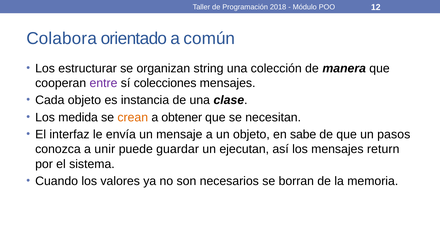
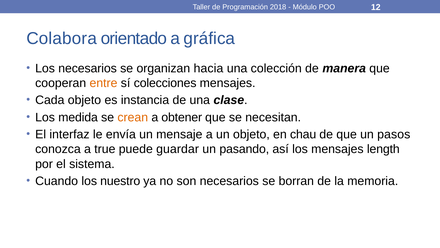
común: común -> gráfica (209, 38)
Los estructurar: estructurar -> necesarios (88, 68)
string: string -> hacia (208, 68)
entre colour: purple -> orange (103, 83)
sabe: sabe -> chau (303, 134)
unir: unir -> true (105, 149)
ejecutan: ejecutan -> pasando (244, 149)
return: return -> length (383, 149)
valores: valores -> nuestro (120, 181)
